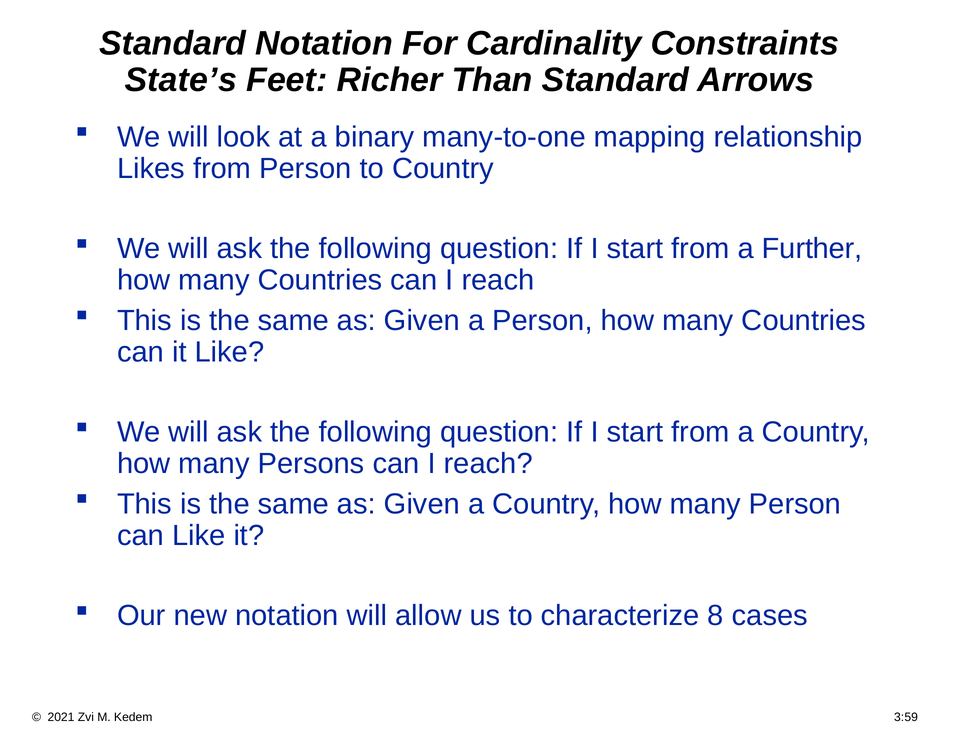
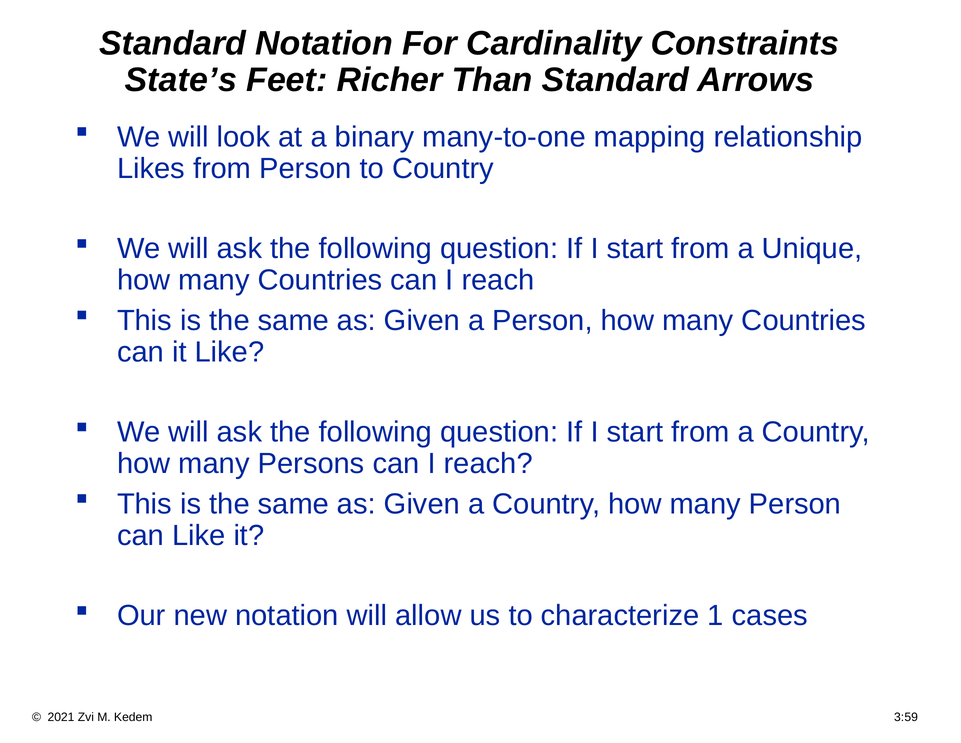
Further: Further -> Unique (812, 249)
8: 8 -> 1 (716, 615)
